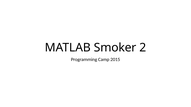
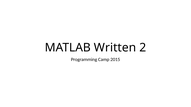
Smoker: Smoker -> Written (115, 48)
